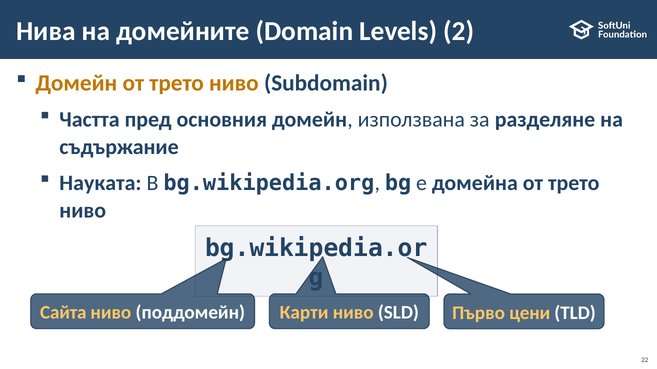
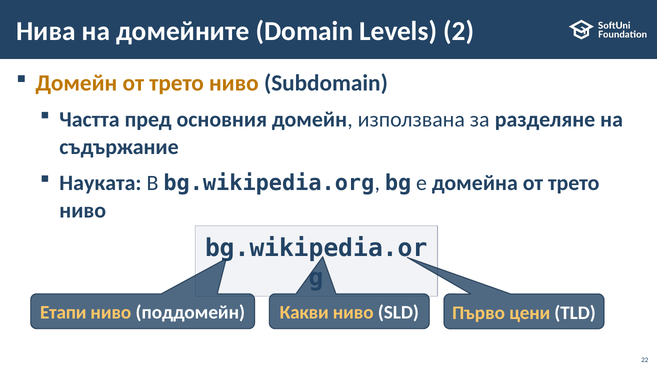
Сайта: Сайта -> Етапи (63, 313)
Карти: Карти -> Какви (304, 313)
